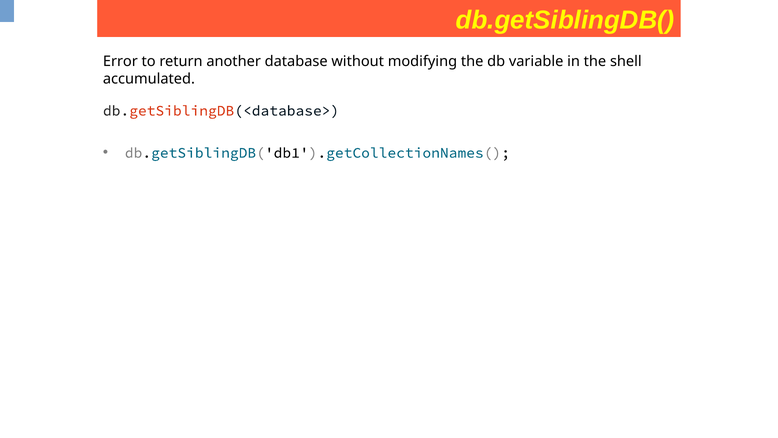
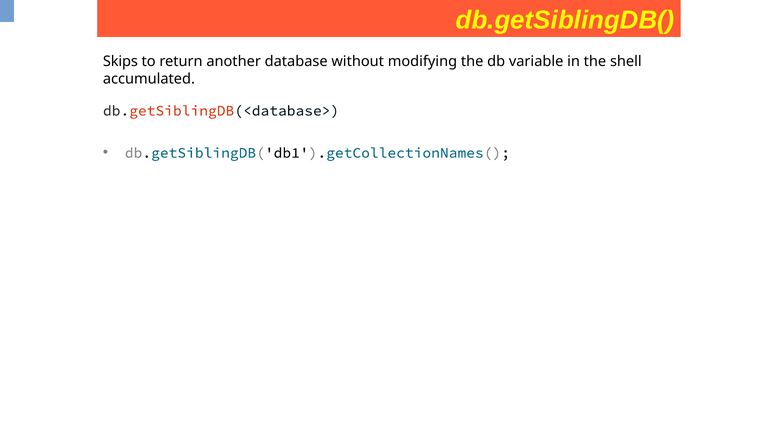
Error: Error -> Skips (120, 61)
